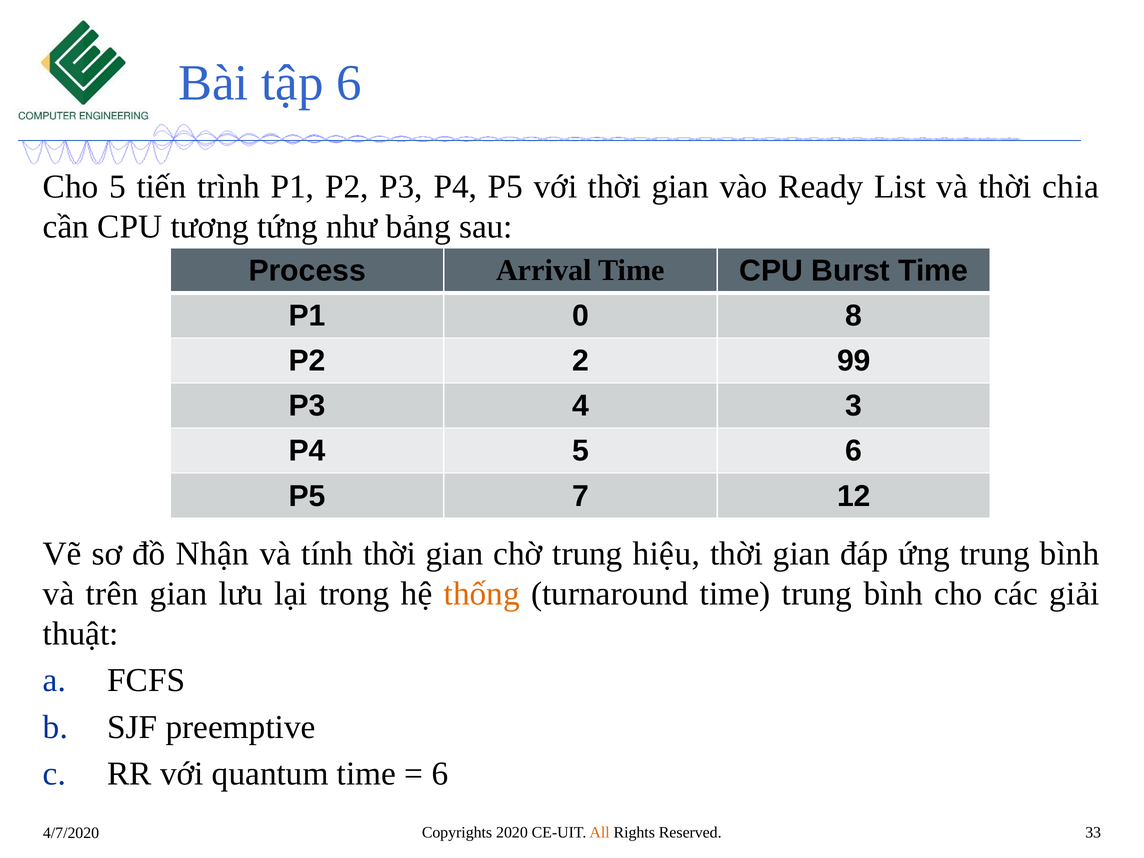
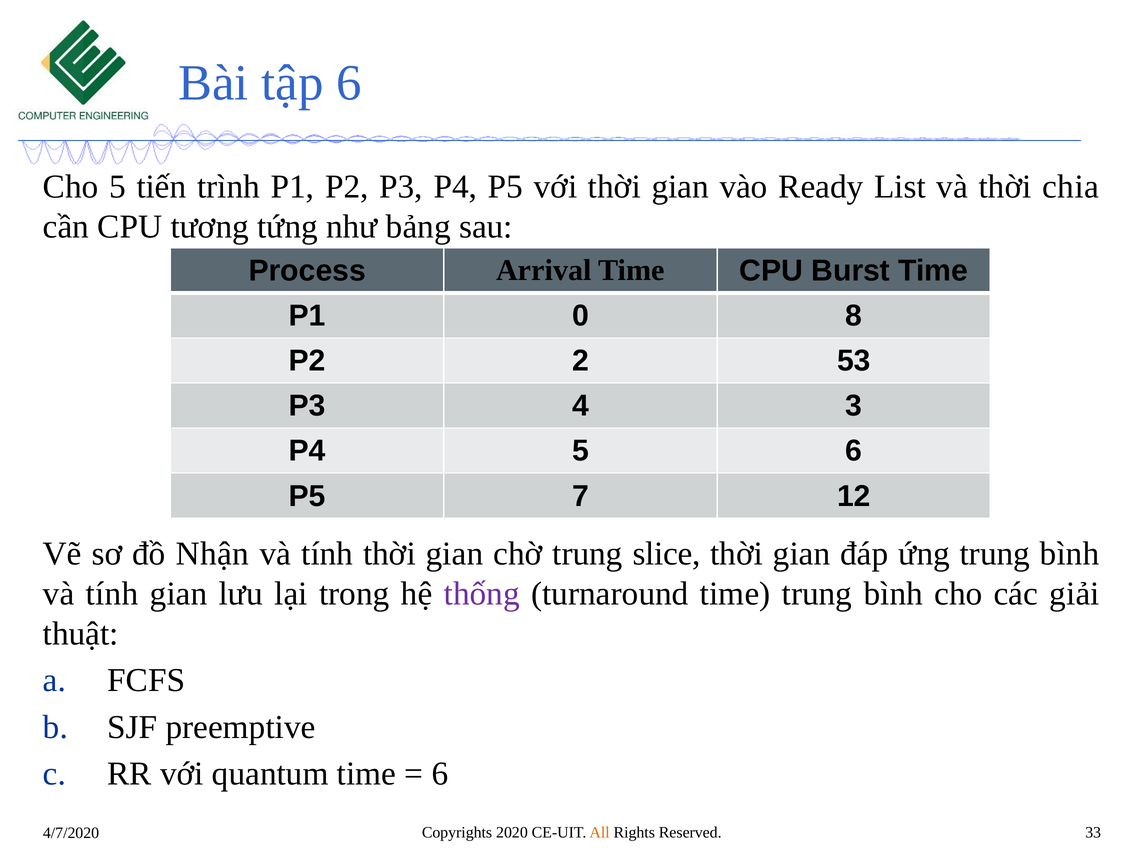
99: 99 -> 53 (854, 361)
hiệu: hiệu -> slice (667, 554)
trên: trên -> tính (112, 594)
thống colour: orange -> purple (482, 594)
